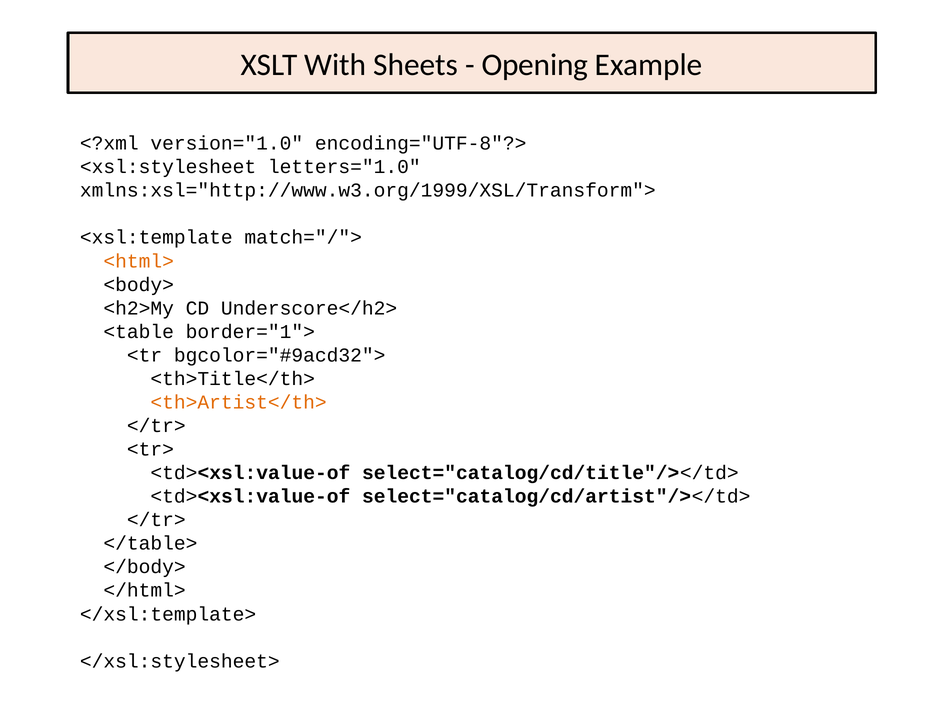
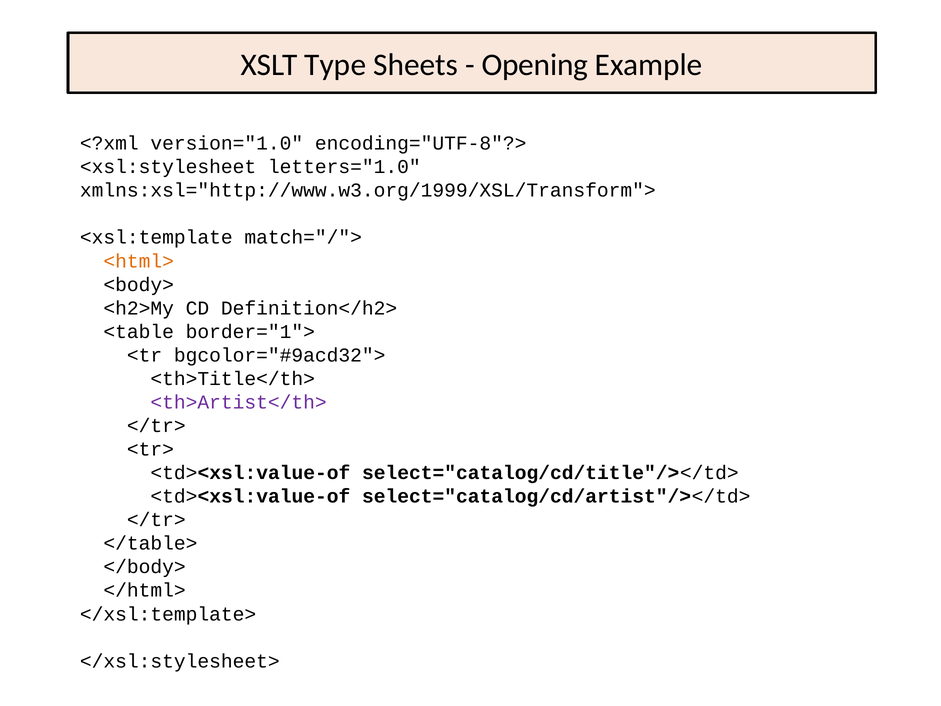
With: With -> Type (335, 65)
Underscore</h2>: Underscore</h2> -> Definition</h2> (309, 308)
<th>Artist</th> colour: orange -> purple (239, 402)
